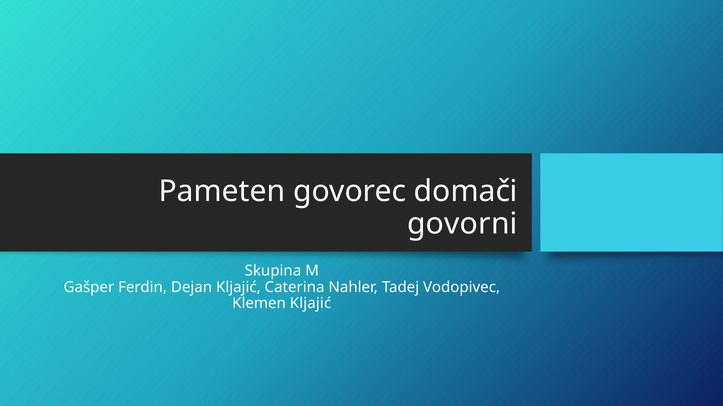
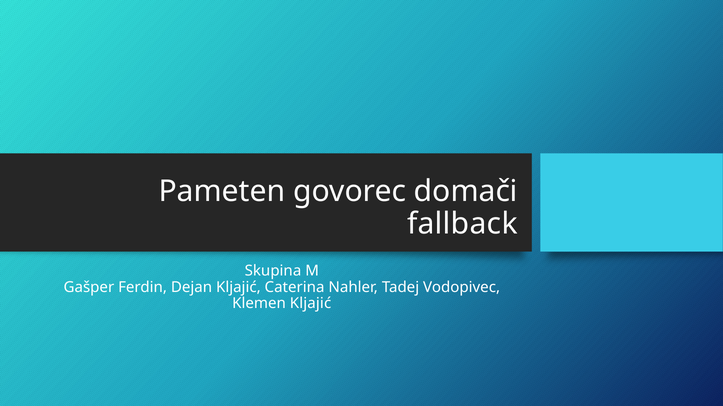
govorni: govorni -> fallback (462, 224)
